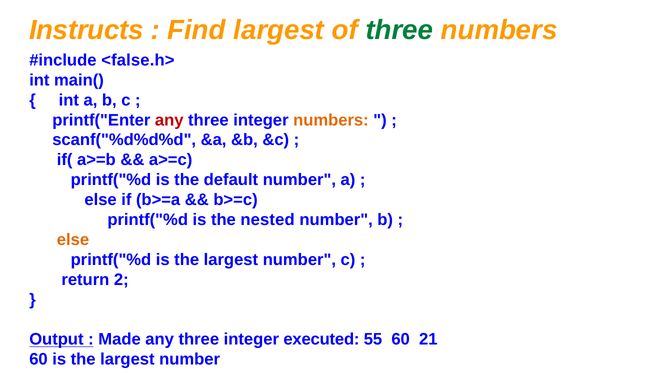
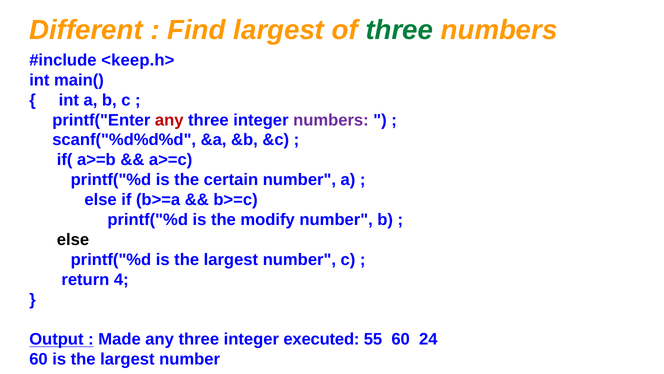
Instructs: Instructs -> Different (86, 30)
<false.h>: <false.h> -> <keep.h> (138, 60)
numbers colour: orange -> purple (331, 120)
default: default -> certain (231, 180)
nested: nested -> modify (268, 219)
else colour: orange -> black (73, 239)
2: 2 -> 4 (121, 279)
21: 21 -> 24 (428, 339)
